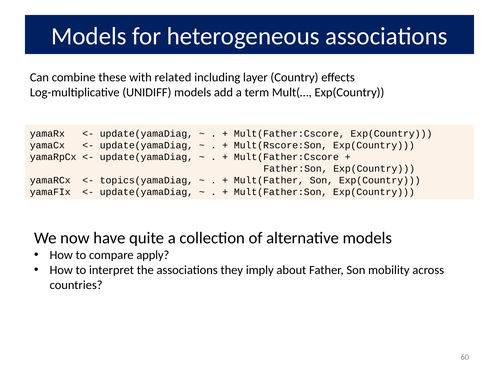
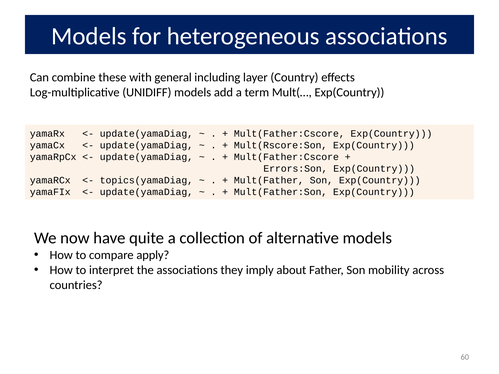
related: related -> general (173, 77)
Father:Son: Father:Son -> Errors:Son (295, 169)
